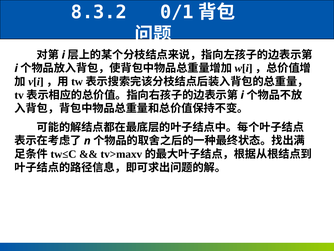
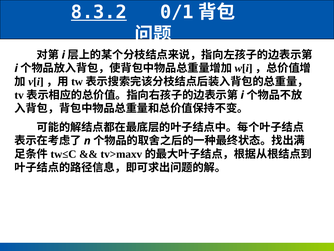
8.3.2 underline: none -> present (99, 12)
